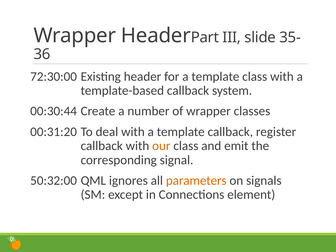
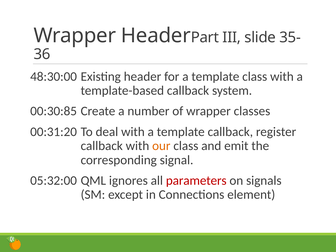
72:30:00: 72:30:00 -> 48:30:00 (54, 76)
00:30:44: 00:30:44 -> 00:30:85 (54, 111)
50:32:00: 50:32:00 -> 05:32:00 (54, 181)
parameters colour: orange -> red (196, 181)
